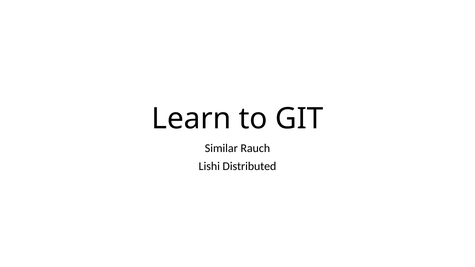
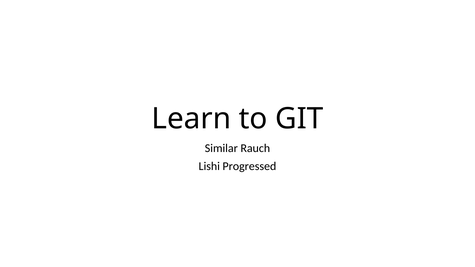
Distributed: Distributed -> Progressed (249, 166)
